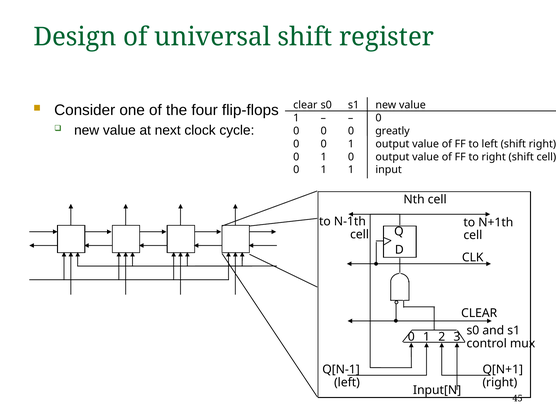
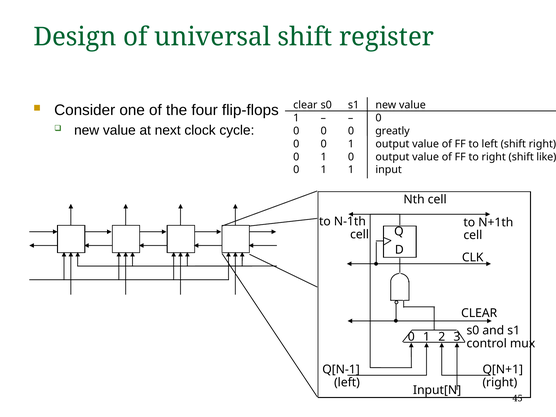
shift cell: cell -> like (546, 157)
